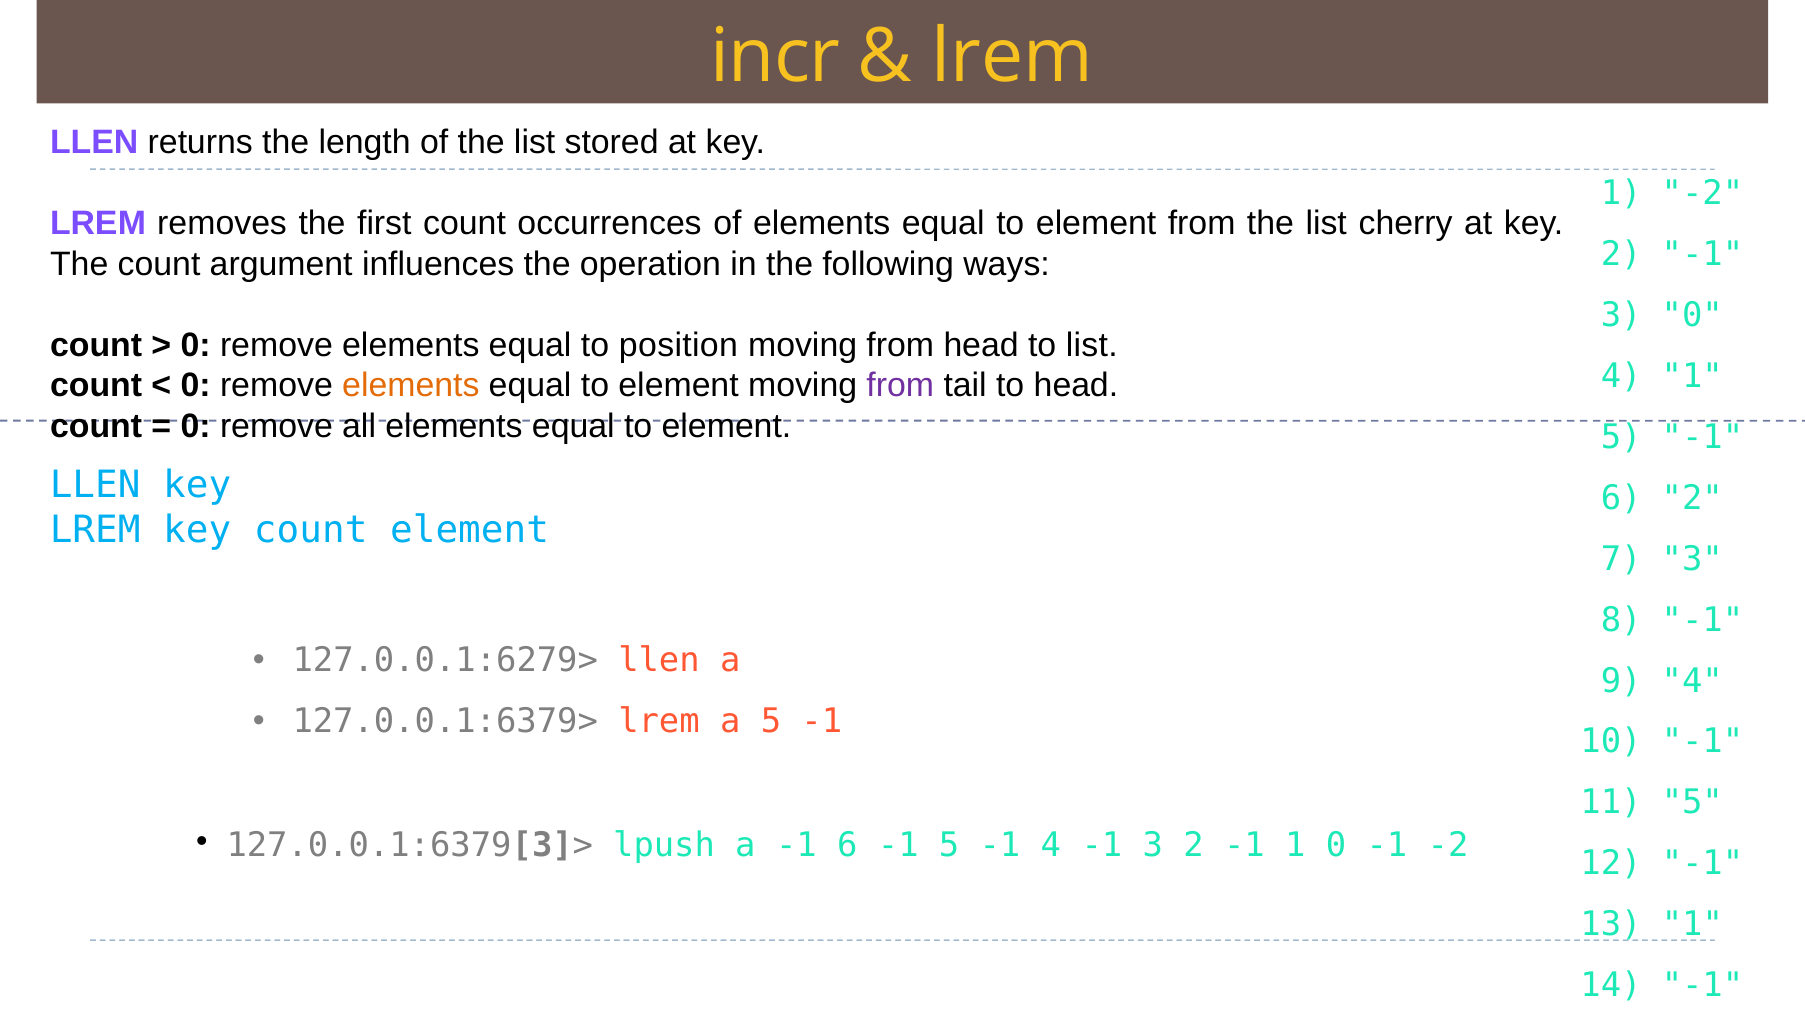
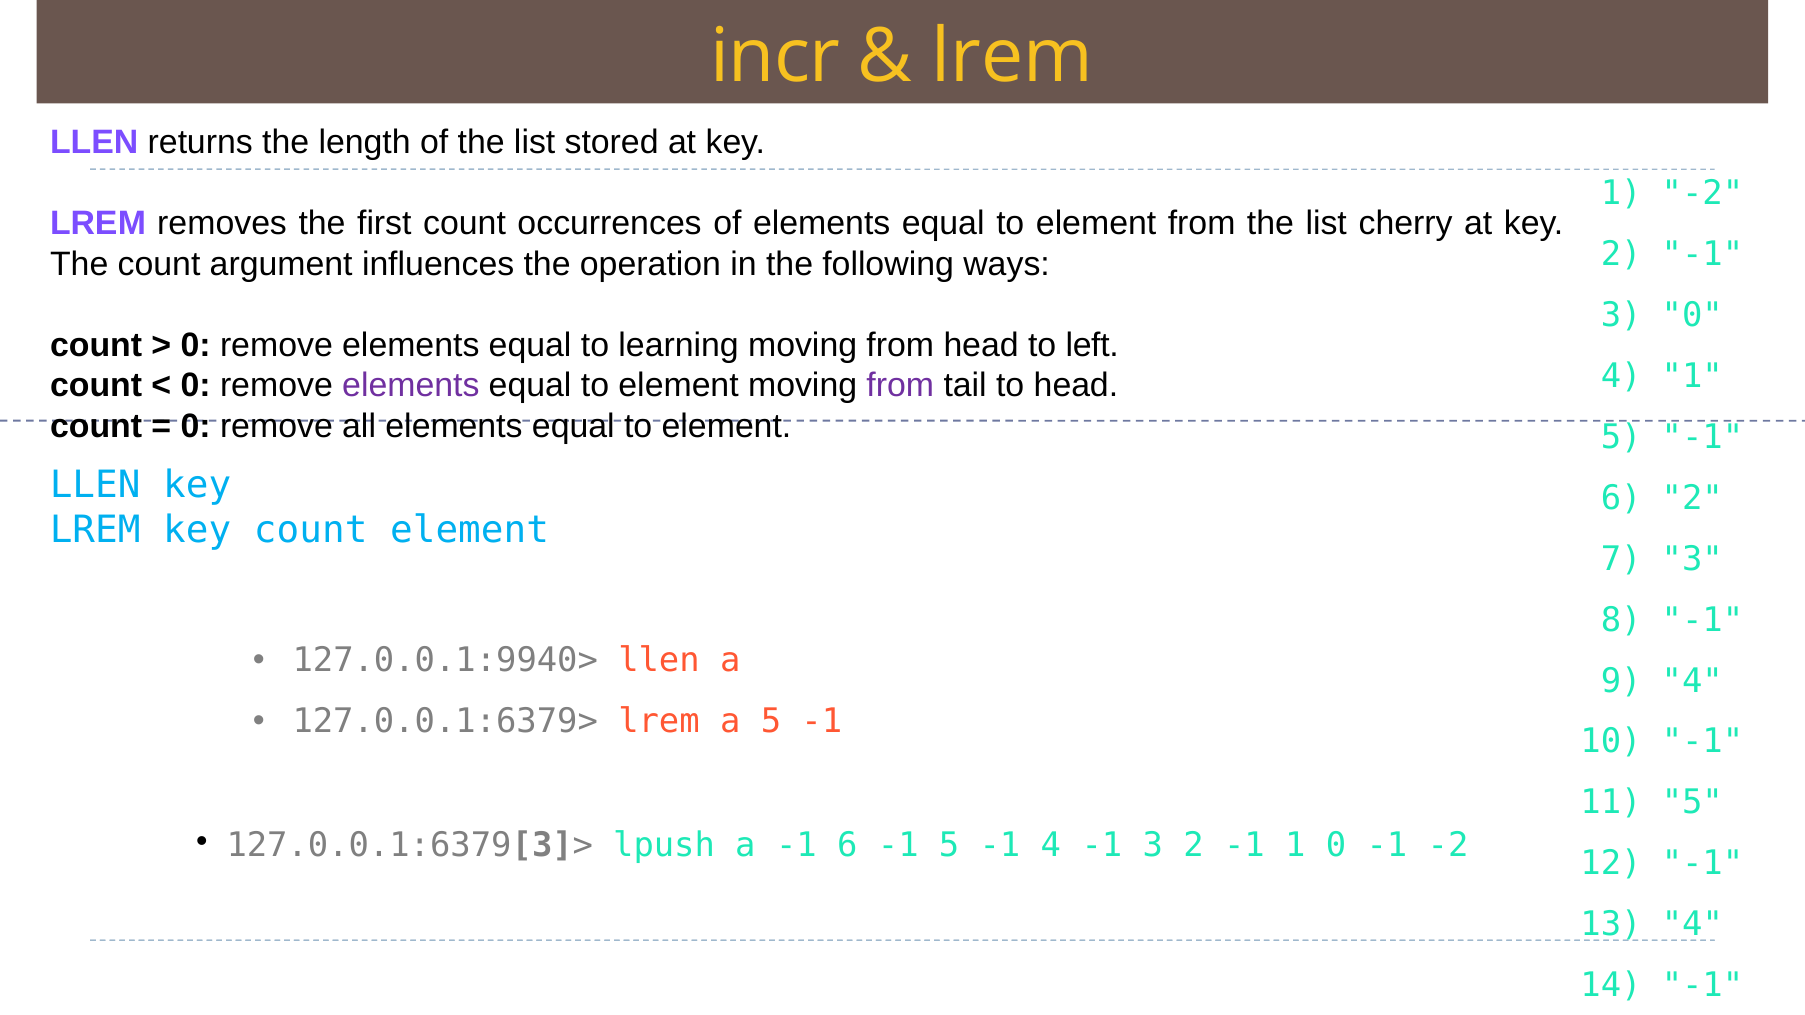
position: position -> learning (679, 345)
to list: list -> left (1092, 345)
elements colour: orange -> purple (411, 386)
127.0.0.1:6279>: 127.0.0.1:6279> -> 127.0.0.1:9940> (445, 661)
13 1: 1 -> 4 (1692, 925)
